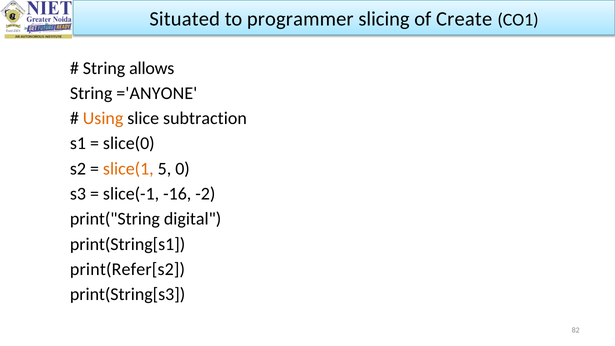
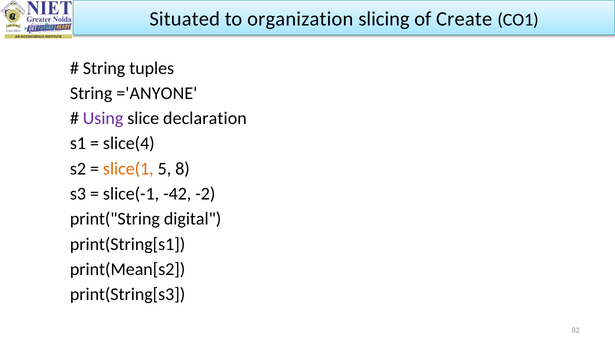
programmer: programmer -> organization (300, 19)
allows: allows -> tuples (152, 68)
Using colour: orange -> purple (103, 118)
subtraction: subtraction -> declaration (205, 118)
slice(0: slice(0 -> slice(4 (129, 144)
0: 0 -> 8 (183, 169)
-16: -16 -> -42 (177, 194)
print(Refer[s2: print(Refer[s2 -> print(Mean[s2 (128, 269)
